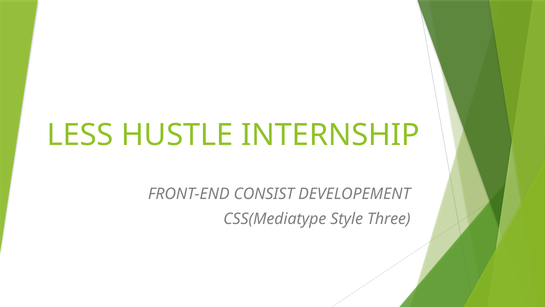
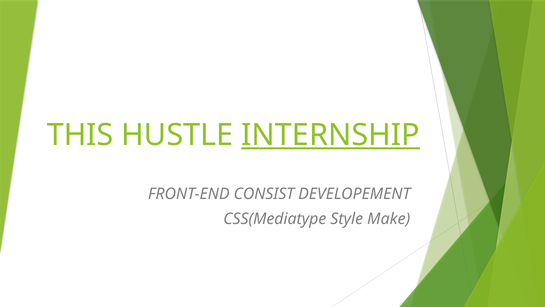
LESS: LESS -> THIS (80, 135)
INTERNSHIP underline: none -> present (331, 135)
Three: Three -> Make (389, 218)
